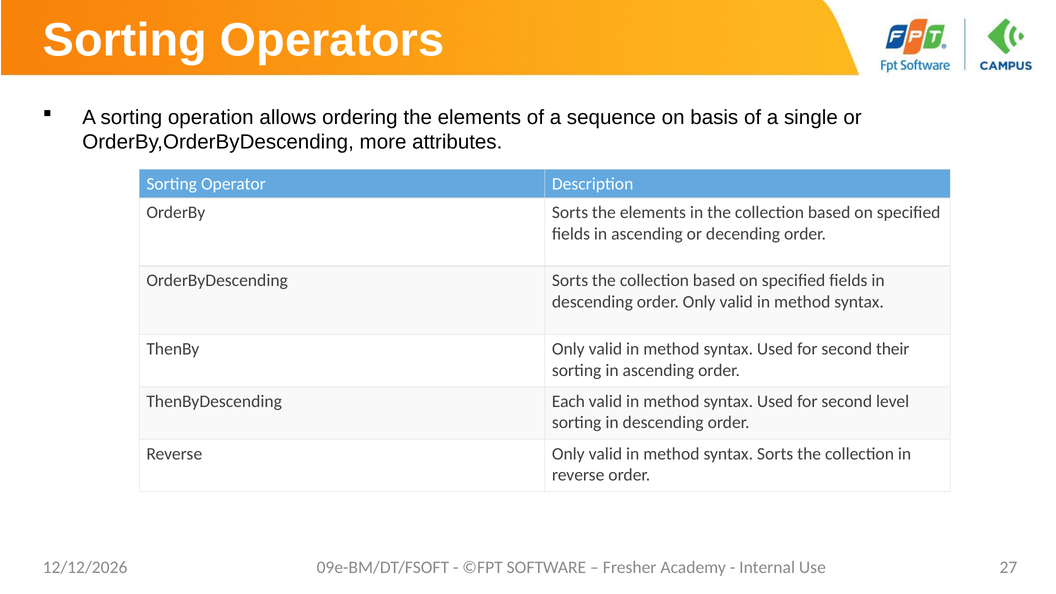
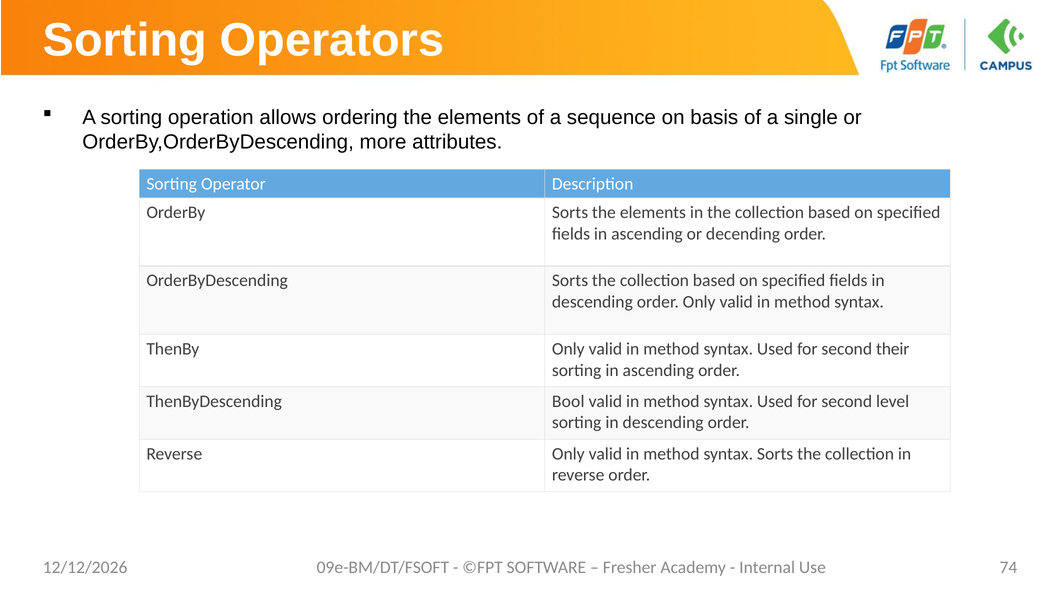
Each: Each -> Bool (568, 401)
27: 27 -> 74 (1008, 567)
